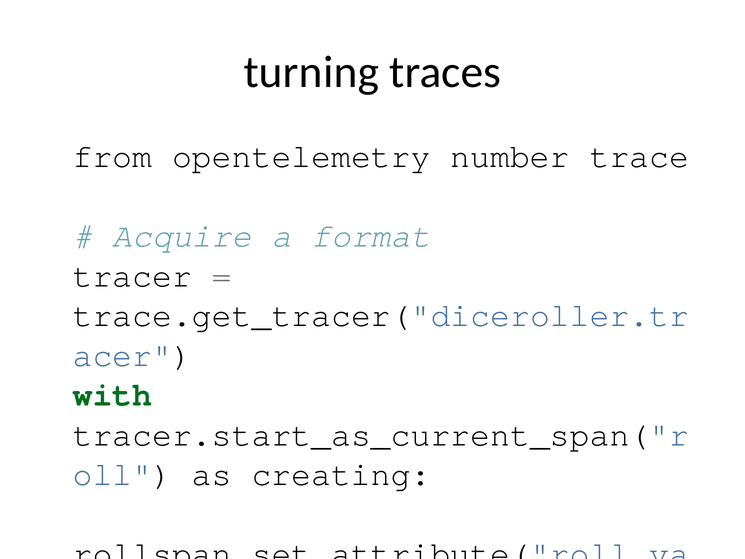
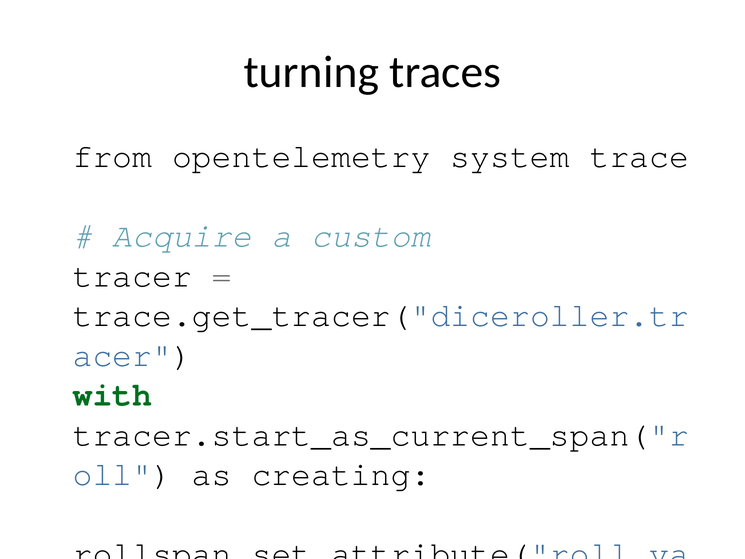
number: number -> system (510, 156)
format: format -> custom (371, 236)
